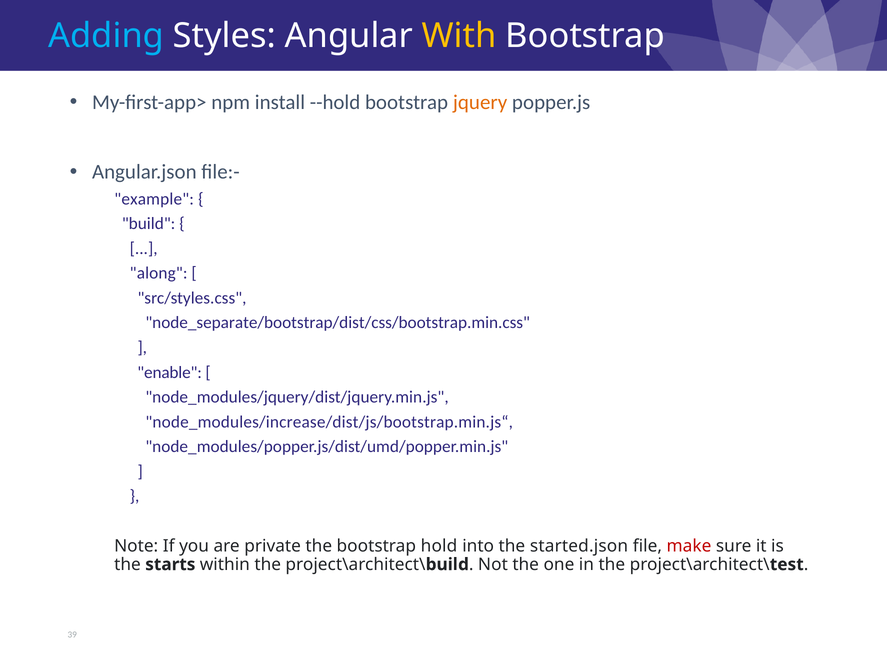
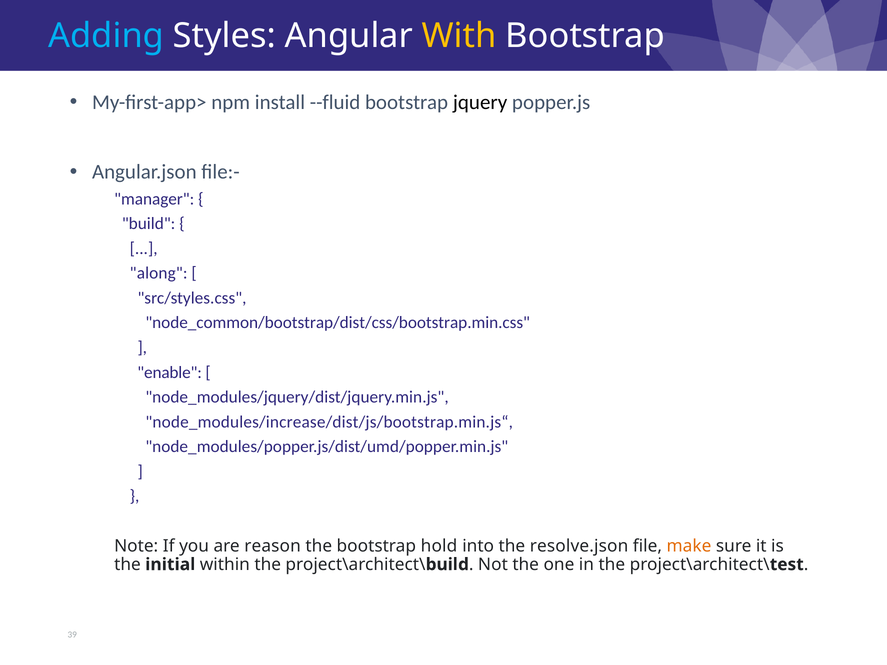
--hold: --hold -> --fluid (335, 102)
jquery colour: orange -> black (480, 102)
example: example -> manager (154, 199)
node_separate/bootstrap/dist/css/bootstrap.min.css: node_separate/bootstrap/dist/css/bootstrap.min.css -> node_common/bootstrap/dist/css/bootstrap.min.css (338, 323)
private: private -> reason (273, 546)
started.json: started.json -> resolve.json (579, 546)
make colour: red -> orange (689, 546)
starts: starts -> initial (170, 565)
